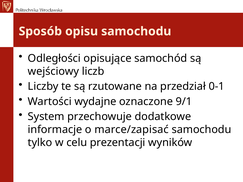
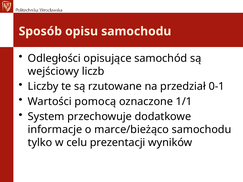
wydajne: wydajne -> pomocą (95, 102)
9/1: 9/1 -> 1/1 (184, 102)
marce/zapisać: marce/zapisać -> marce/bieżąco (132, 130)
